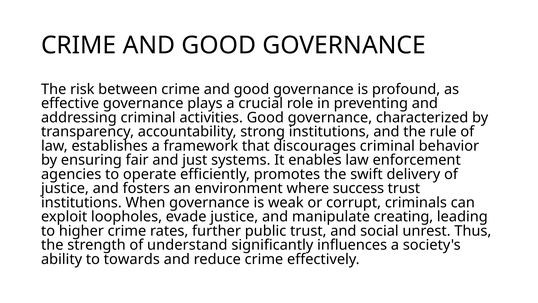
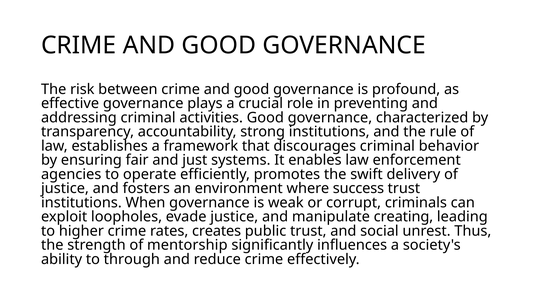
further: further -> creates (217, 231)
understand: understand -> mentorship (187, 245)
towards: towards -> through (132, 259)
